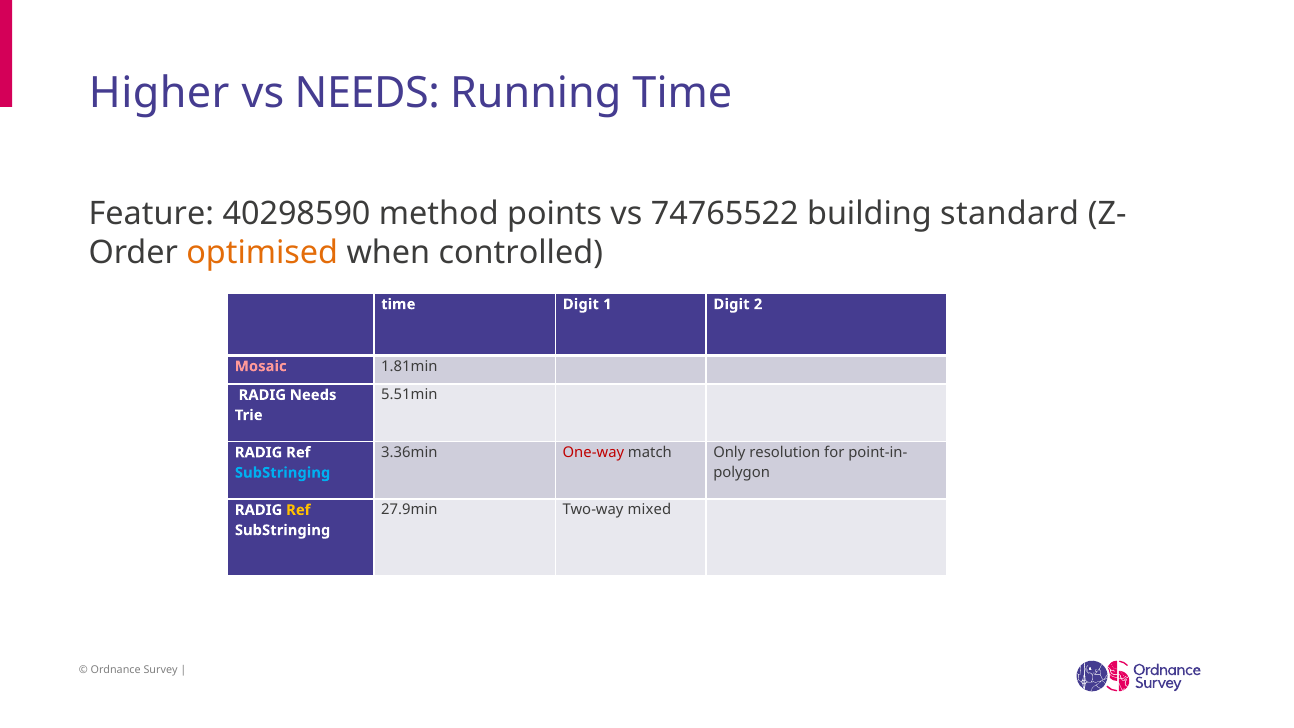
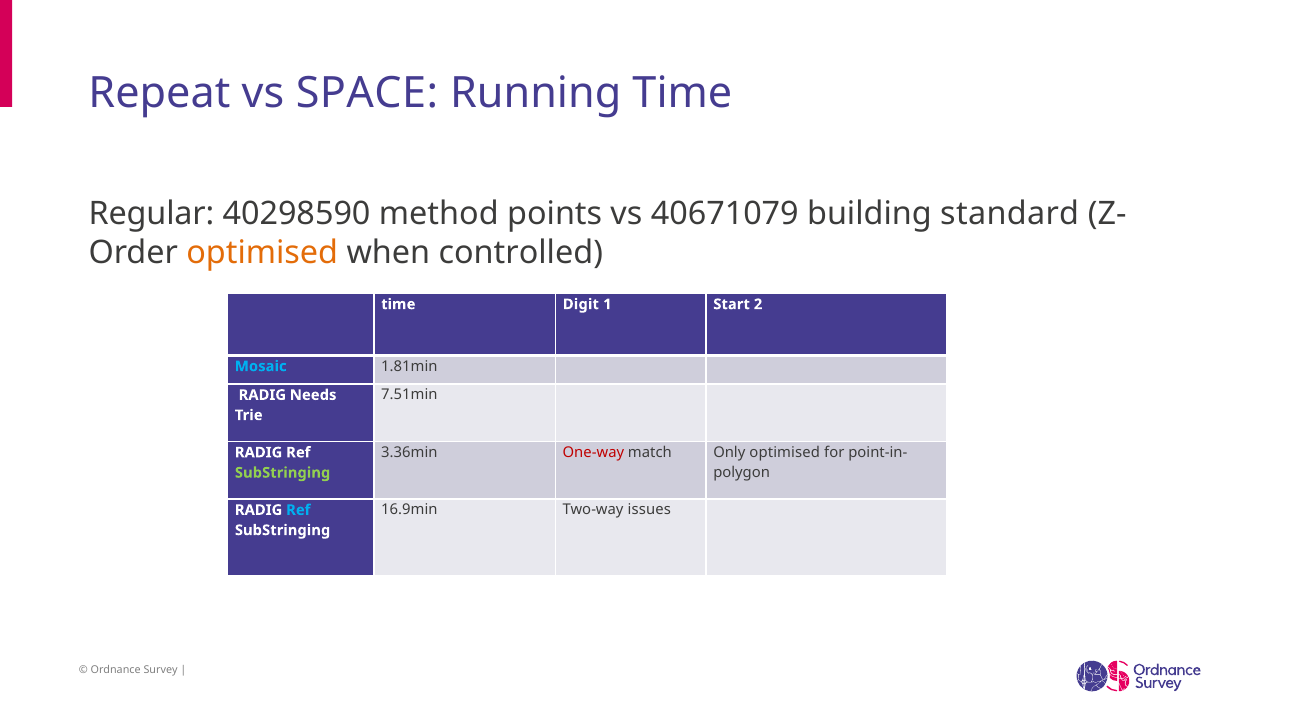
Higher: Higher -> Repeat (159, 93)
vs NEEDS: NEEDS -> SPACE (367, 93)
Feature: Feature -> Regular (151, 214)
74765522: 74765522 -> 40671079 (725, 214)
1 Digit: Digit -> Start (732, 304)
Mosaic colour: pink -> light blue (261, 366)
5.51min: 5.51min -> 7.51min (409, 395)
Only resolution: resolution -> optimised (785, 452)
SubStringing colour: light blue -> light green (283, 473)
27.9min: 27.9min -> 16.9min (409, 510)
mixed: mixed -> issues (649, 510)
Ref colour: yellow -> light blue (298, 510)
